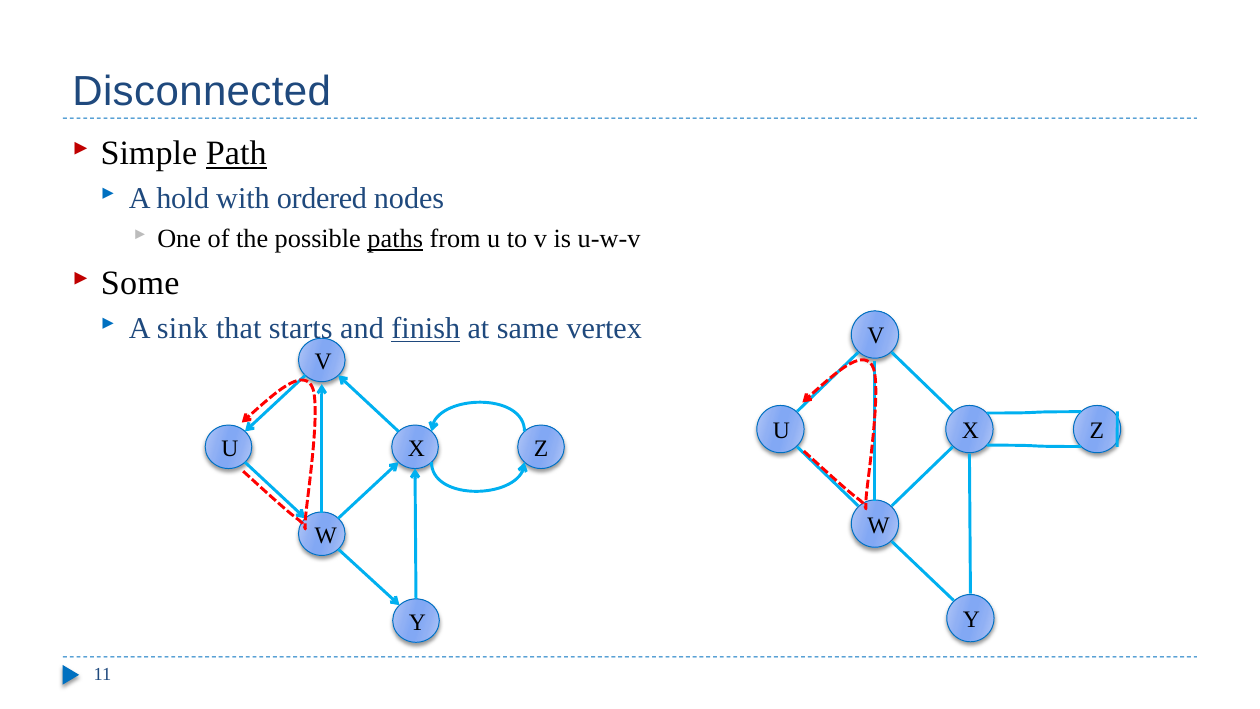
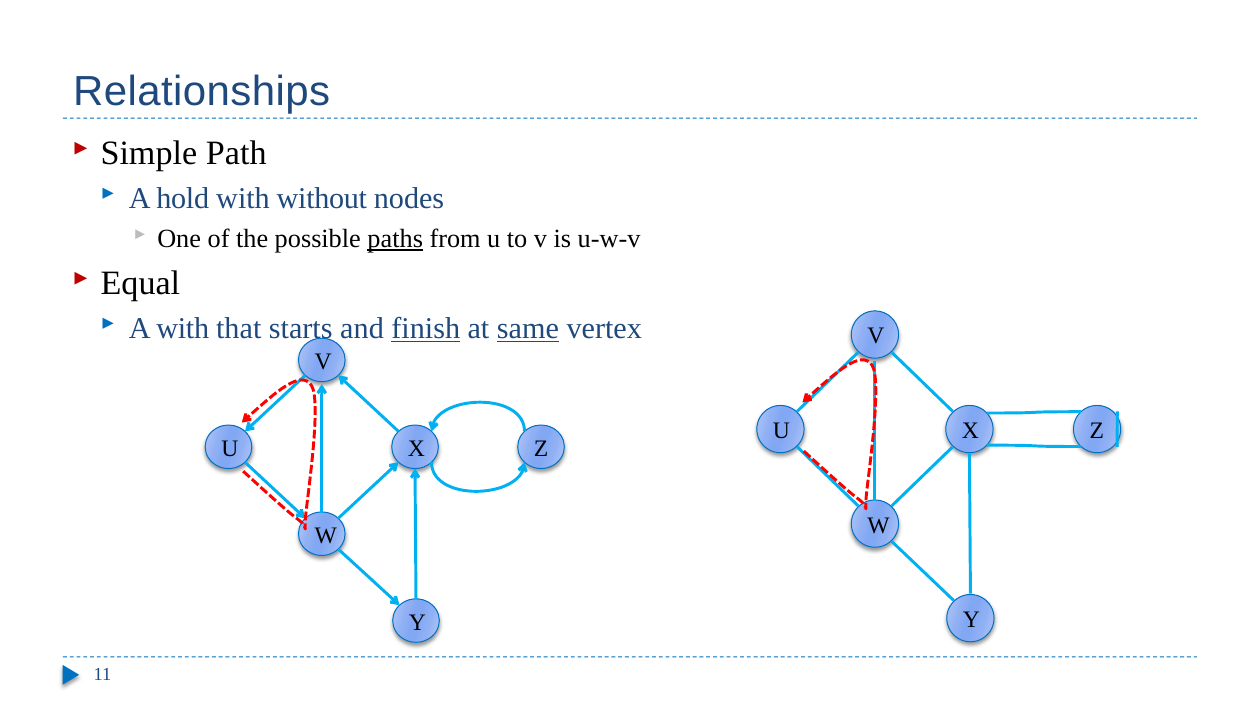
Disconnected: Disconnected -> Relationships (202, 91)
Path underline: present -> none (236, 154)
ordered: ordered -> without (322, 199)
Some: Some -> Equal (140, 283)
A sink: sink -> with (183, 328)
same underline: none -> present (528, 328)
